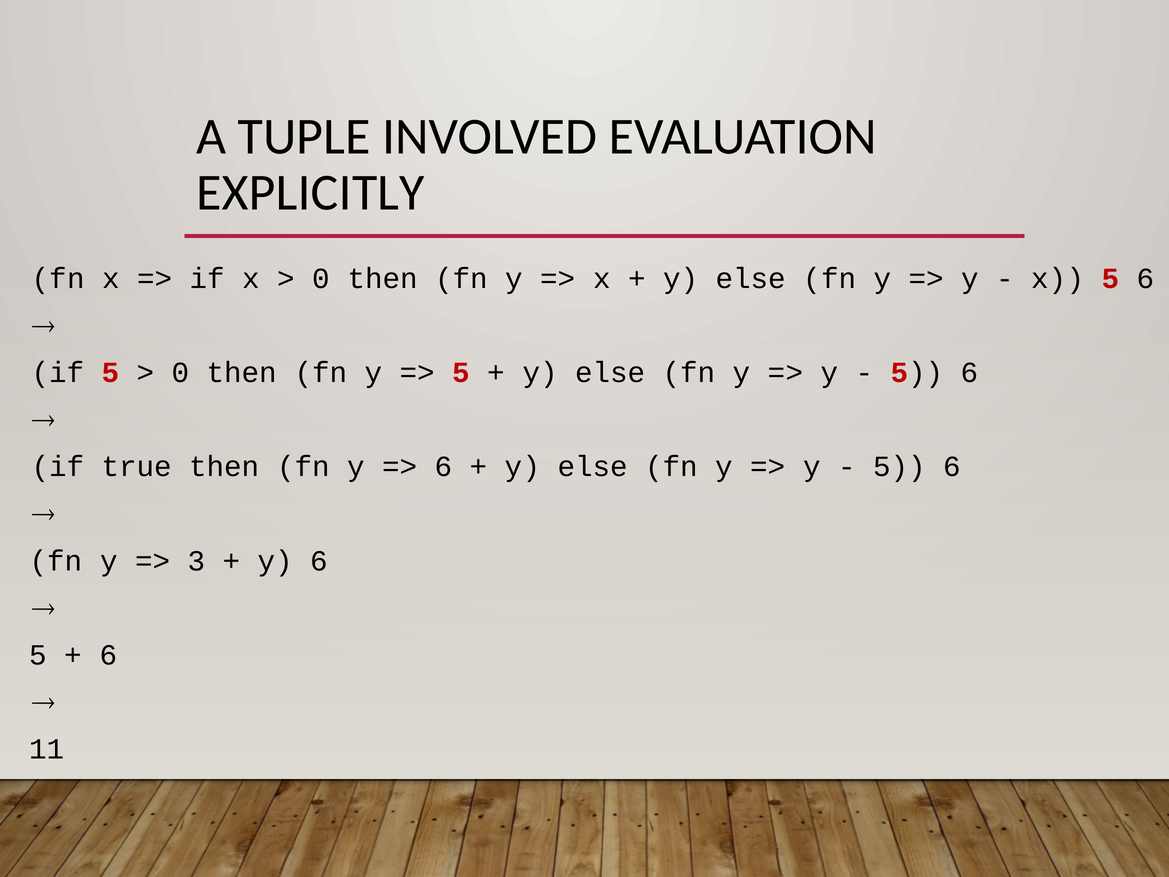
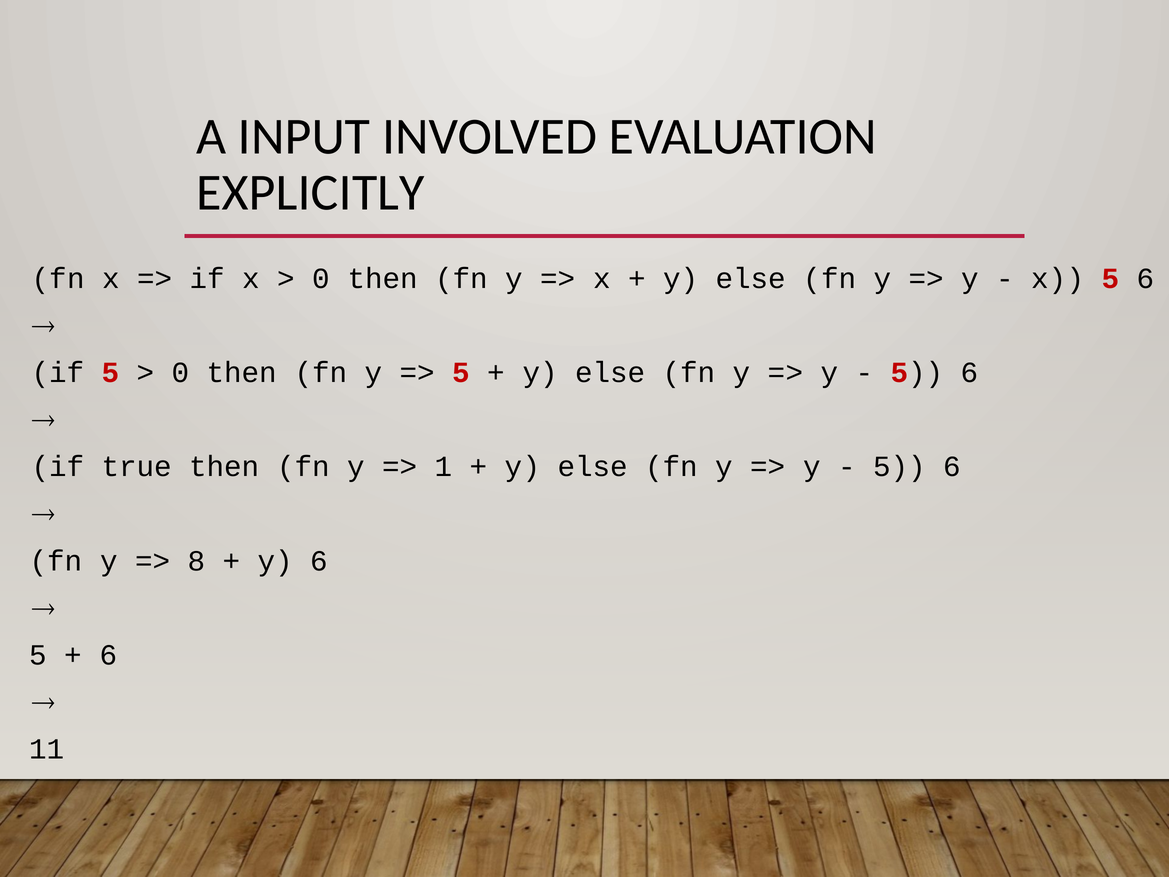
TUPLE: TUPLE -> INPUT (304, 136)
6: 6 -> 1 (444, 467)
3: 3 -> 8 (196, 561)
